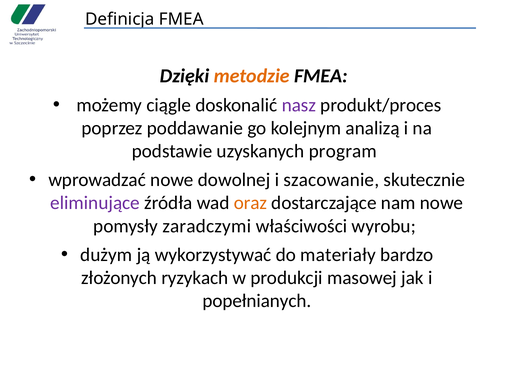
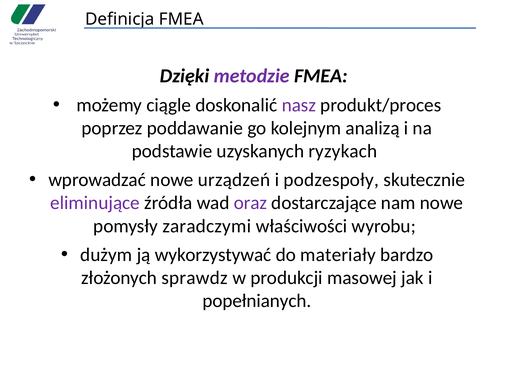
metodzie colour: orange -> purple (252, 76)
program: program -> ryzykach (343, 151)
dowolnej: dowolnej -> urządzeń (234, 180)
szacowanie: szacowanie -> podzespoły (331, 180)
oraz colour: orange -> purple (250, 203)
ryzykach: ryzykach -> sprawdz (195, 278)
